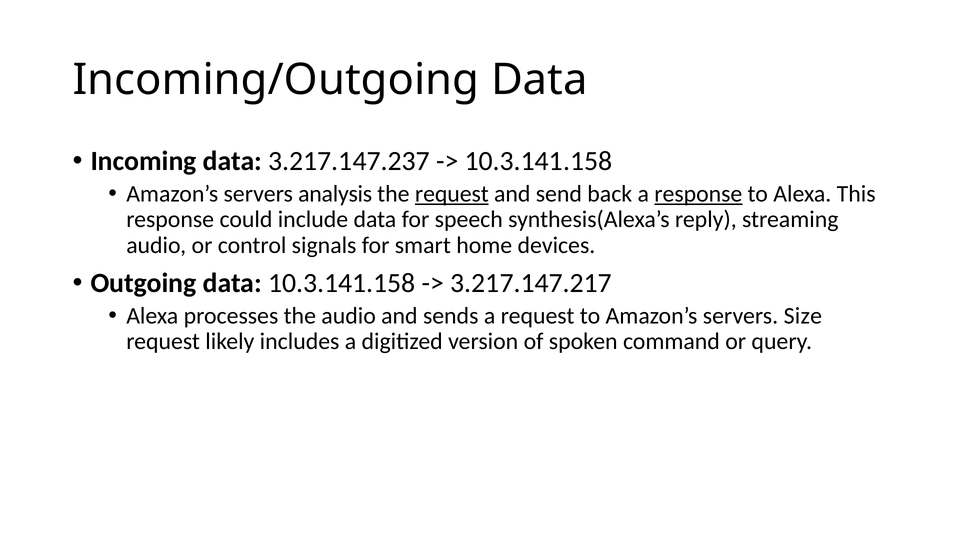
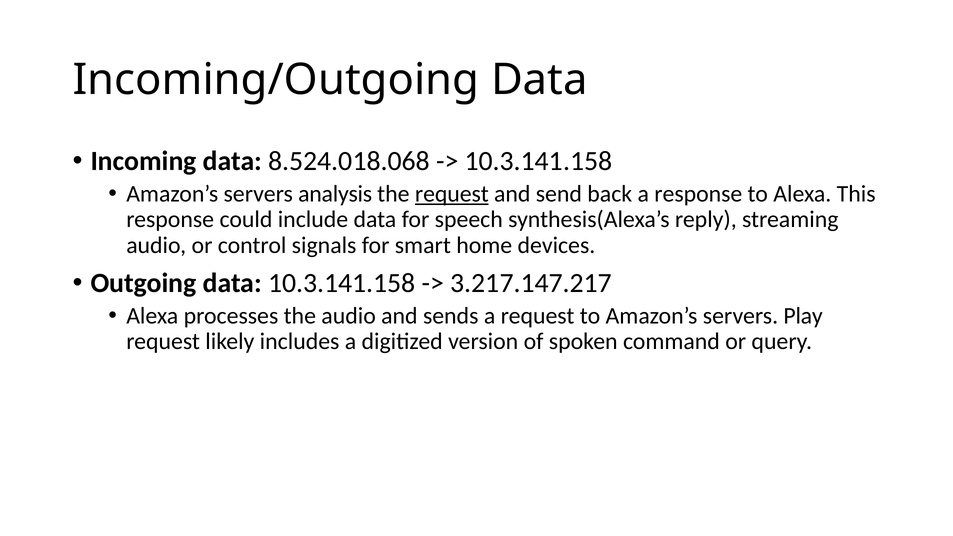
3.217.147.237: 3.217.147.237 -> 8.524.018.068 (349, 161)
response underline: present -> none (698, 194)
Size: Size -> Play (803, 316)
